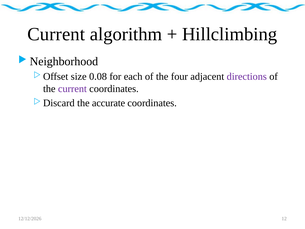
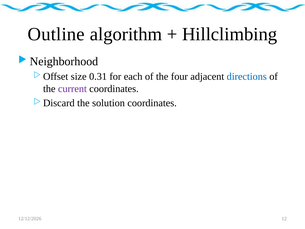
Current: Current -> Outline (56, 34)
0.08: 0.08 -> 0.31 (98, 76)
directions colour: purple -> blue (247, 76)
accurate: accurate -> solution (109, 103)
